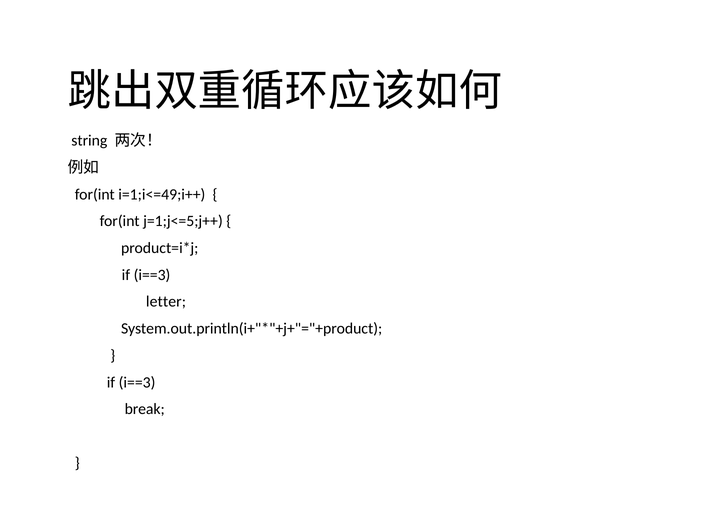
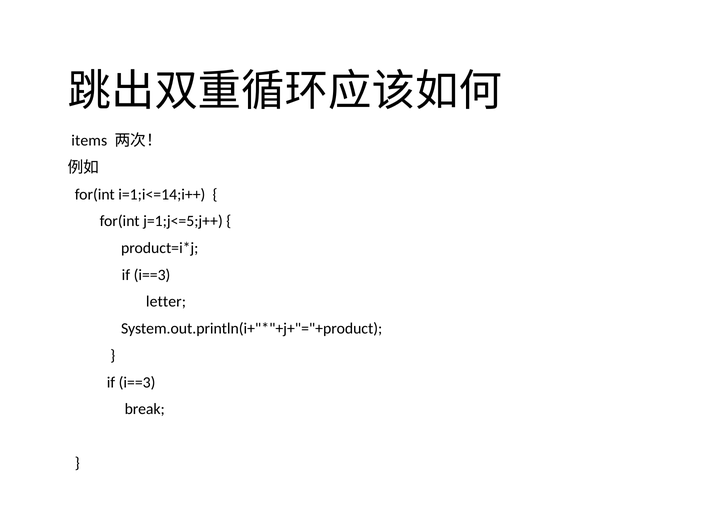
string: string -> items (89, 141)
i=1;i<=49;i++: i=1;i<=49;i++ -> i=1;i<=14;i++ (162, 195)
